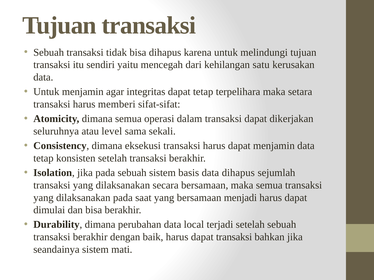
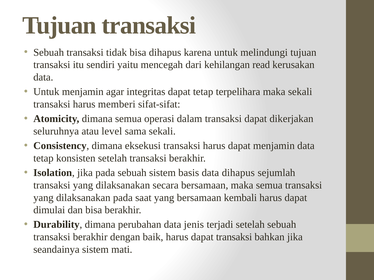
satu: satu -> read (261, 65)
maka setara: setara -> sekali (300, 92)
menjadi: menjadi -> kembali (240, 198)
local: local -> jenis (194, 225)
